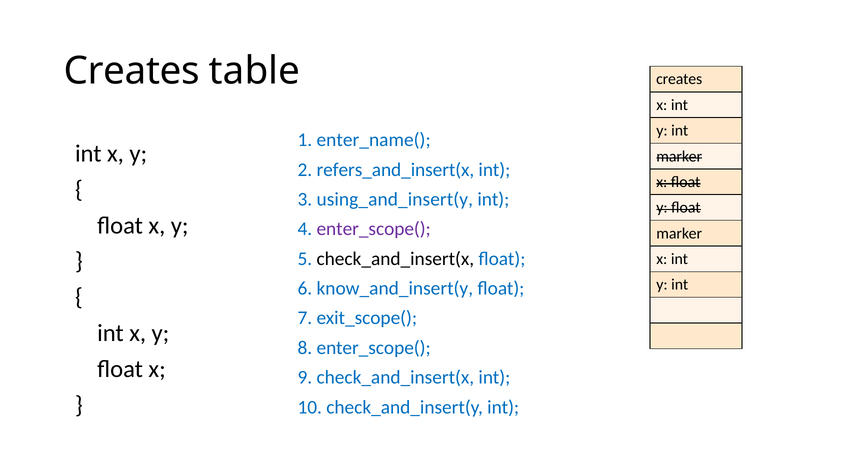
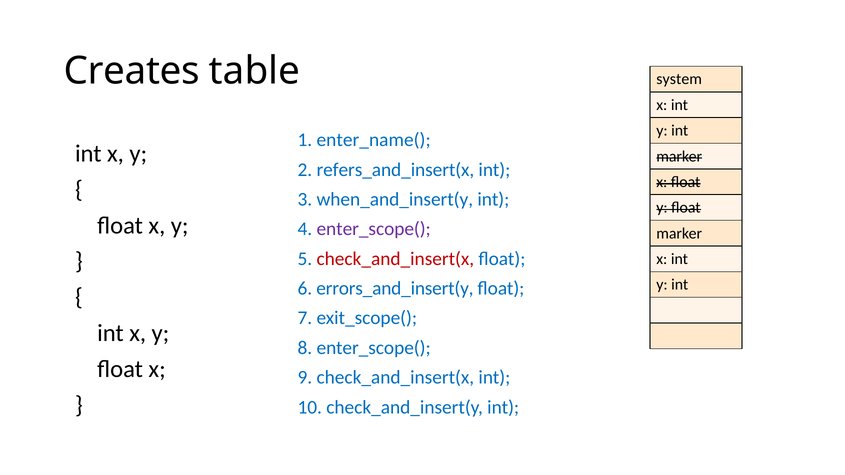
creates: creates -> system (679, 79)
using_and_insert(y: using_and_insert(y -> when_and_insert(y (395, 199)
check_and_insert(x colour: black -> red (395, 259)
know_and_insert(y: know_and_insert(y -> errors_and_insert(y (395, 289)
